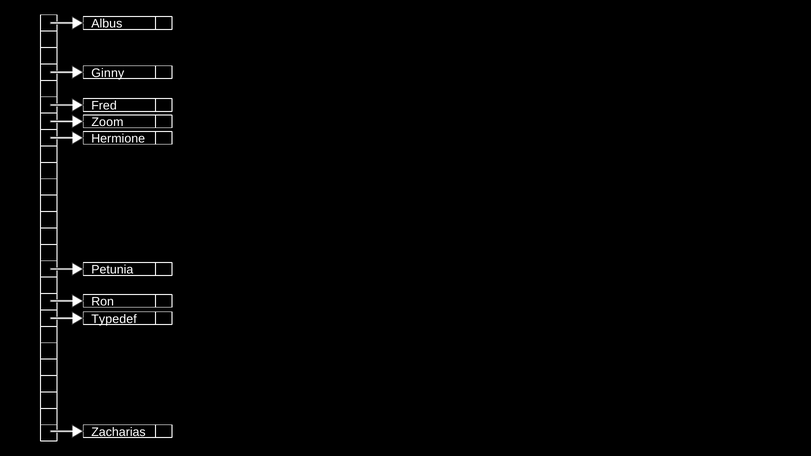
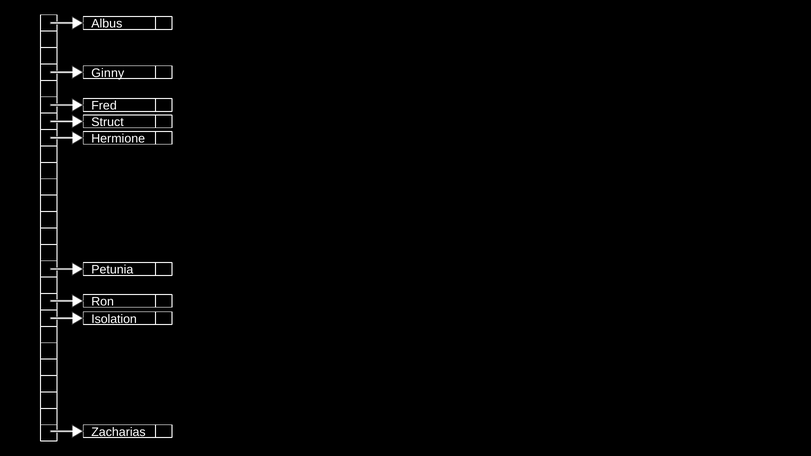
Zoom: Zoom -> Struct (108, 122)
Typedef: Typedef -> Isolation (114, 319)
